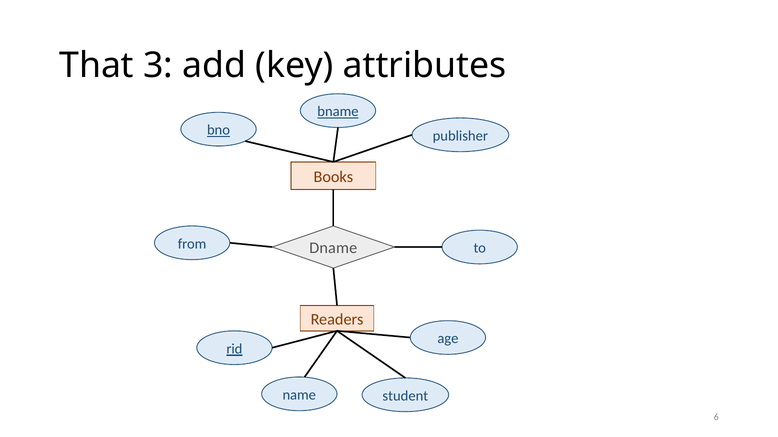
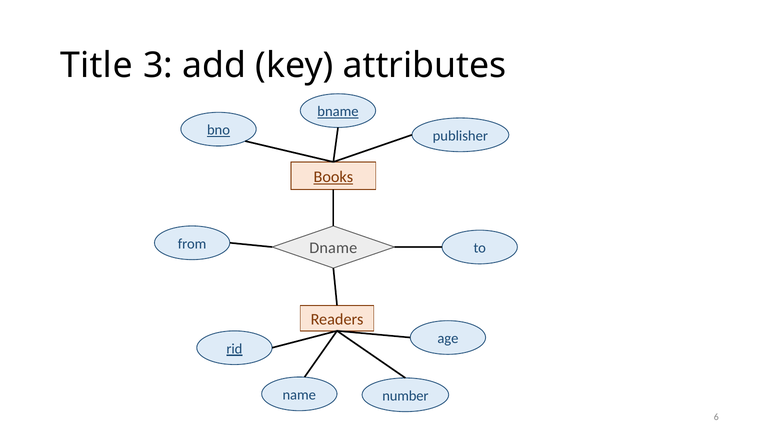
That: That -> Title (96, 65)
Books underline: none -> present (333, 177)
student: student -> number (405, 396)
